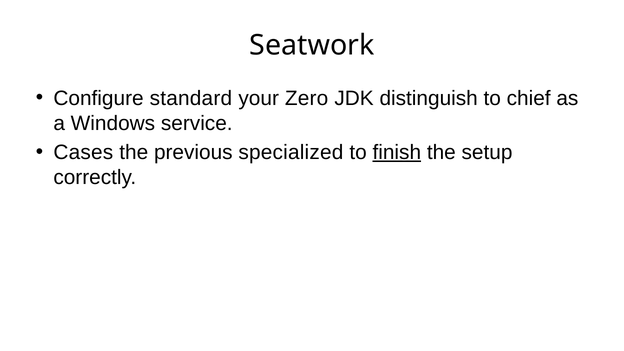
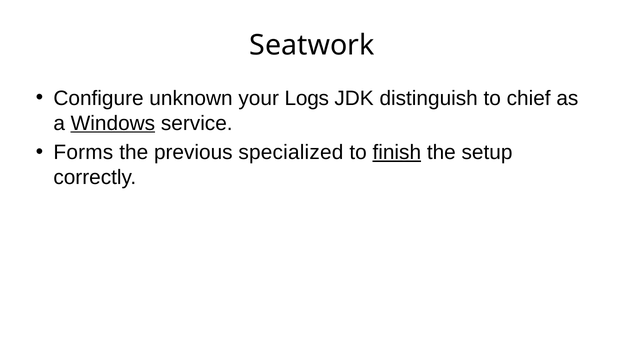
standard: standard -> unknown (191, 98)
Zero: Zero -> Logs (307, 98)
Windows underline: none -> present (113, 123)
Cases: Cases -> Forms (83, 152)
